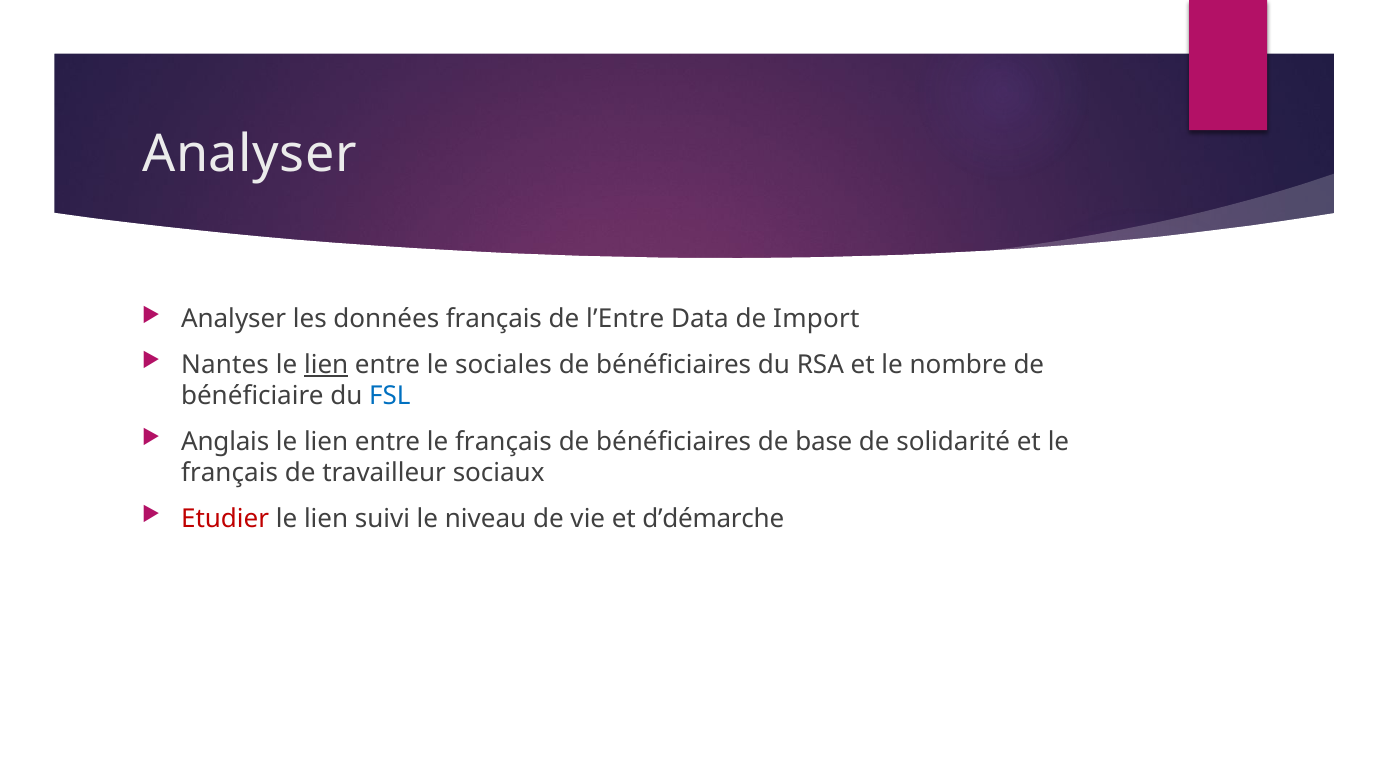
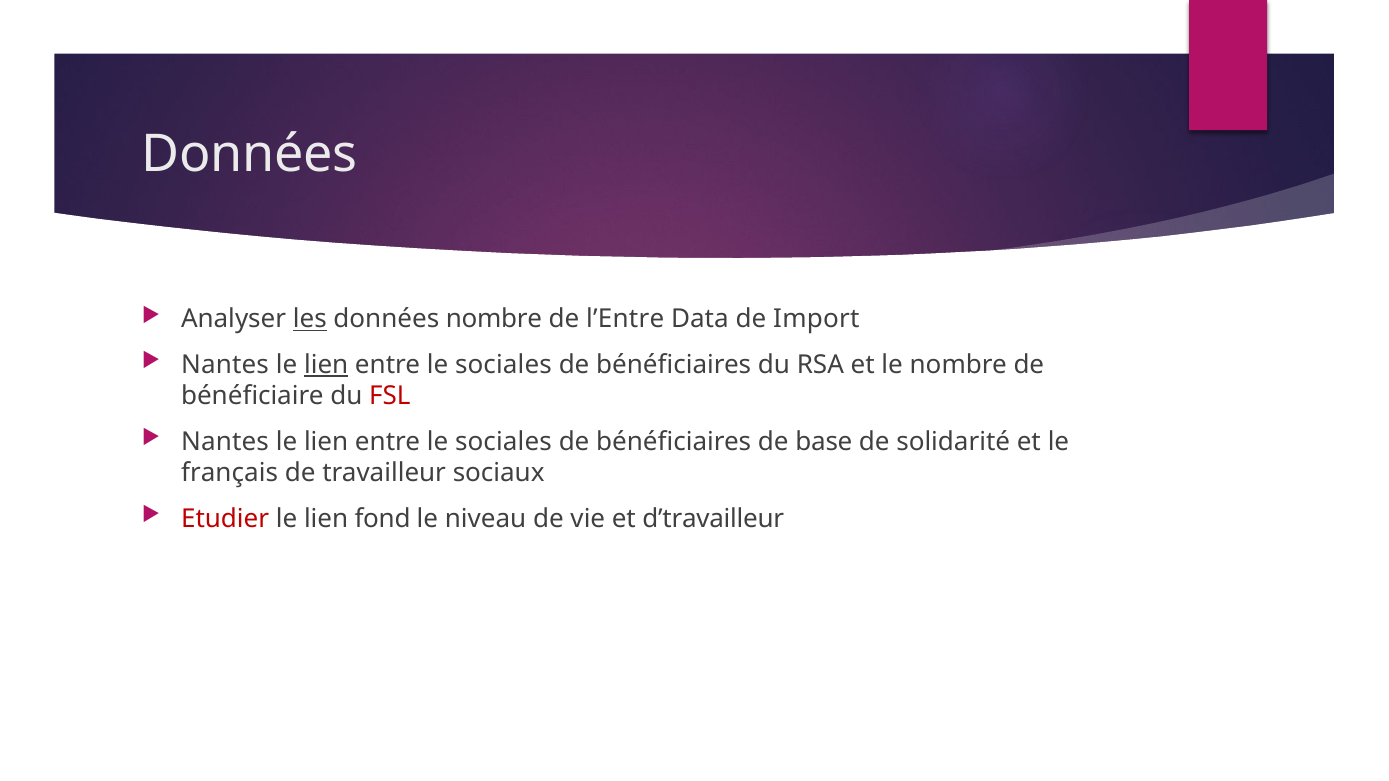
Analyser: Analyser -> Données (250, 155)
les underline: none -> present (310, 319)
données français: français -> nombre (494, 319)
FSL colour: blue -> red (390, 396)
Anglais: Anglais -> Nantes (225, 442)
français: français -> sociales (503, 442)
suivi: suivi -> fond (383, 519)
d’démarche: d’démarche -> d’travailleur (713, 519)
